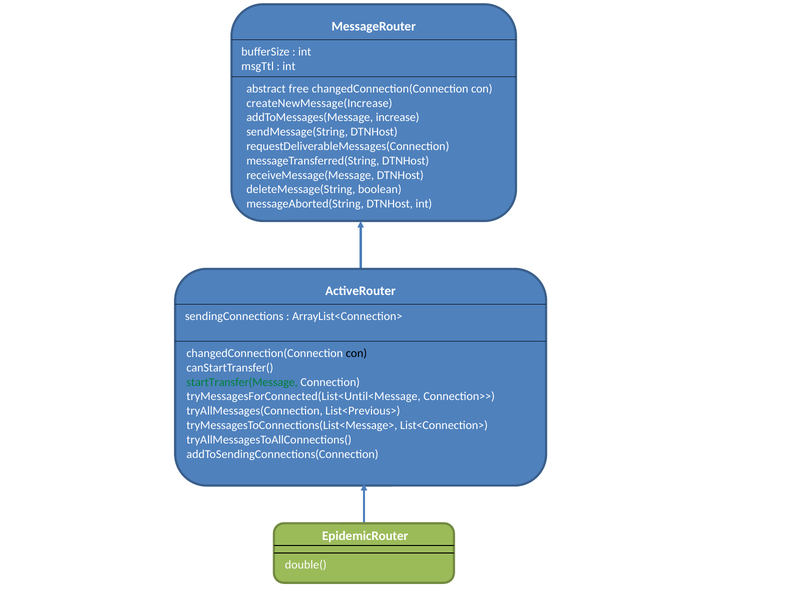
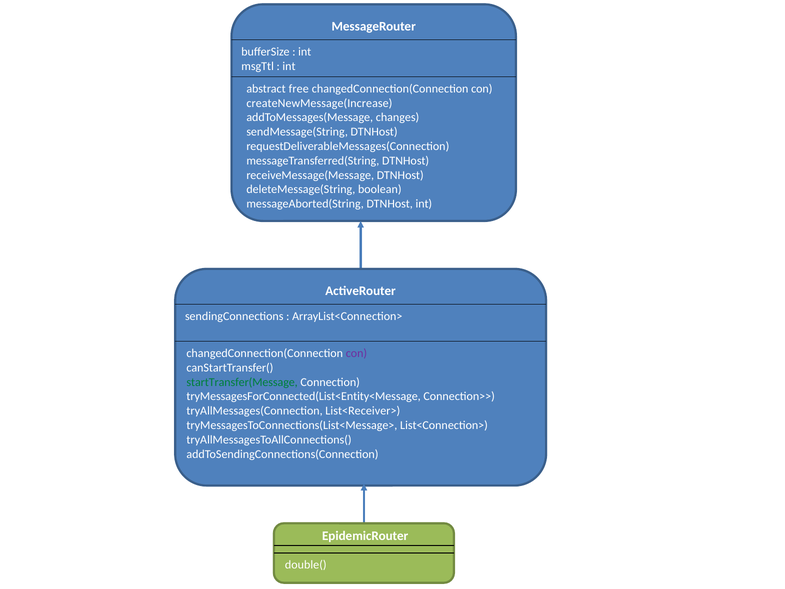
increase: increase -> changes (398, 117)
con colour: black -> purple (356, 353)
tryMessagesForConnected(List<Until<Message: tryMessagesForConnected(List<Until<Message -> tryMessagesForConnected(List<Entity<Message (304, 396)
List<Previous>: List<Previous> -> List<Receiver> (363, 411)
